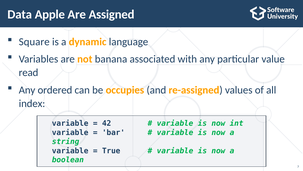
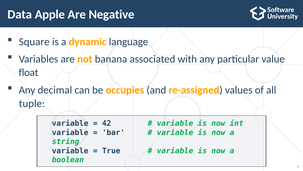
Assigned: Assigned -> Negative (112, 14)
read: read -> float (29, 72)
ordered: ordered -> decimal (55, 90)
index: index -> tuple (32, 103)
